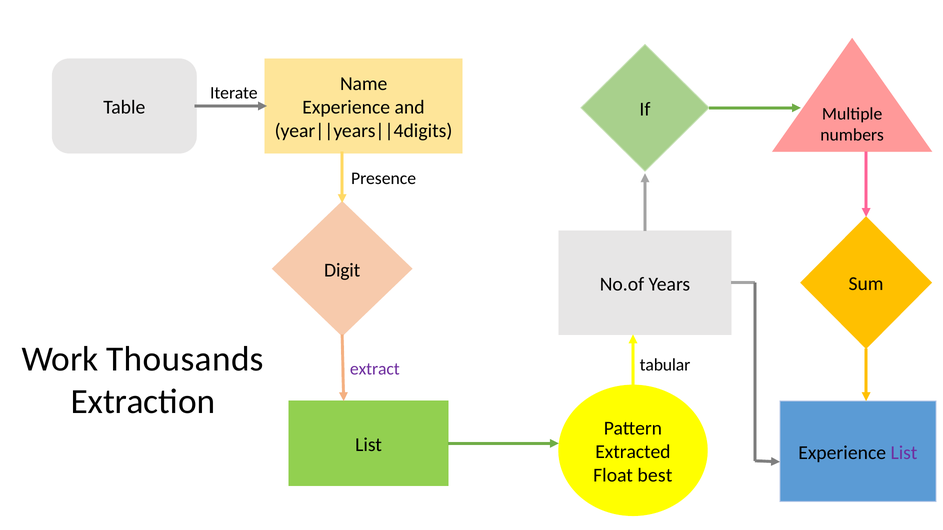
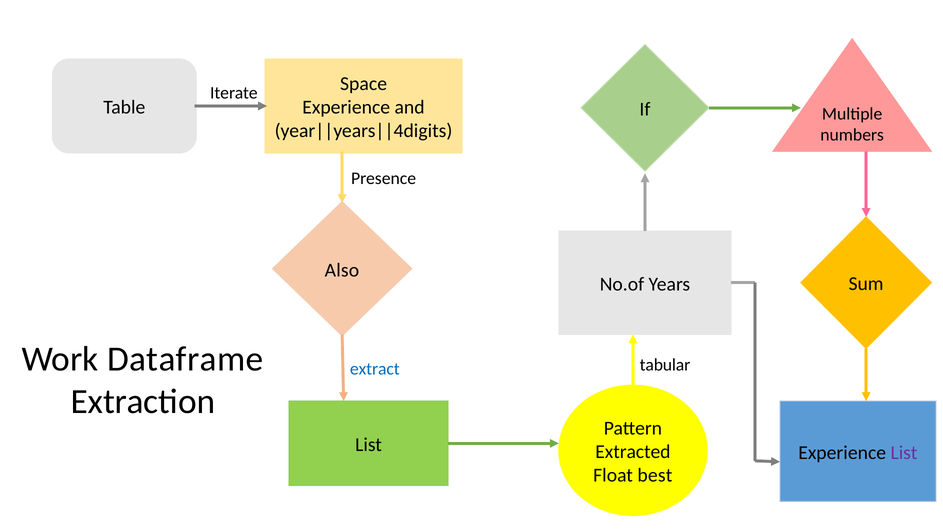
Name: Name -> Space (364, 84)
Digit: Digit -> Also (342, 270)
Thousands: Thousands -> Dataframe (185, 359)
extract colour: purple -> blue (375, 369)
